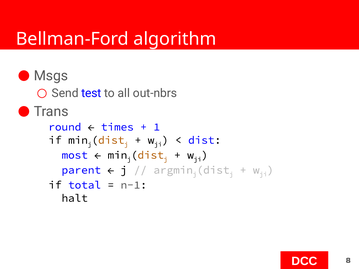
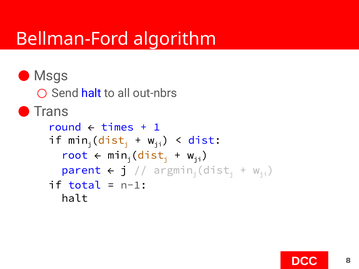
Send test: test -> halt (91, 93)
most: most -> root (75, 155)
